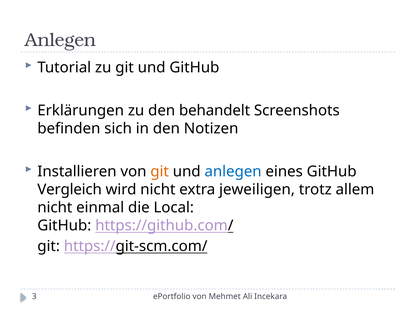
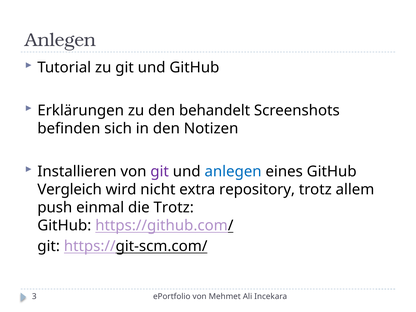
git colour: orange -> purple (160, 172)
jeweiligen: jeweiligen -> repository (257, 190)
nicht: nicht -> push (55, 208)
die Local: Local -> Trotz (174, 208)
